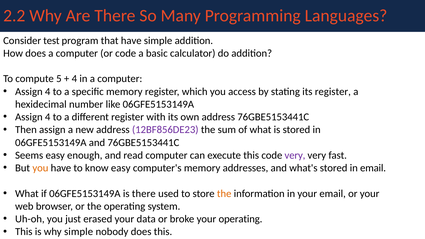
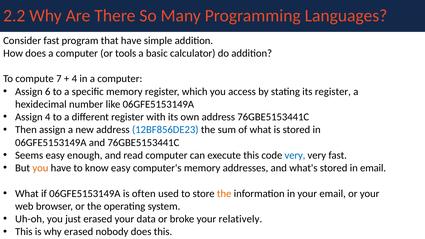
Consider test: test -> fast (51, 41)
or code: code -> tools (126, 53)
5: 5 -> 7 (59, 79)
4: 4 -> 6 (48, 92)
12BF856DE23 colour: purple -> blue (165, 130)
very colour: purple -> blue (295, 155)
is there: there -> often (144, 194)
your operating: operating -> relatively (240, 219)
why simple: simple -> erased (79, 232)
